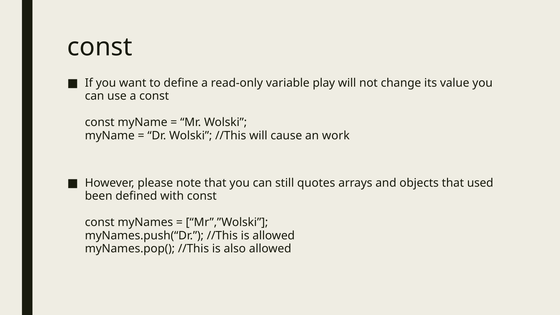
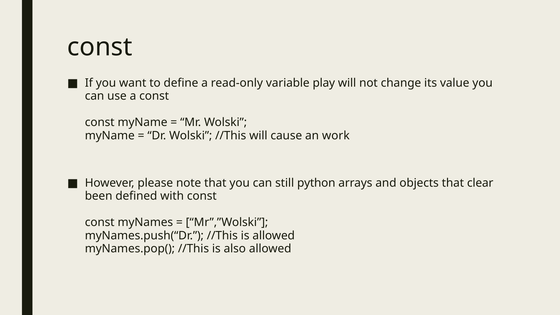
quotes: quotes -> python (316, 183)
used: used -> clear (480, 183)
